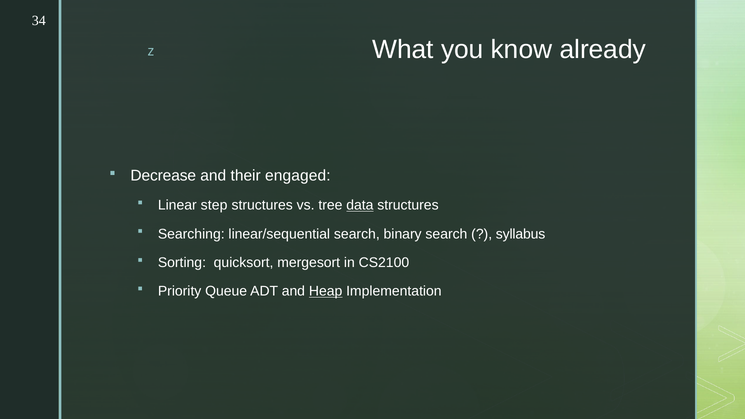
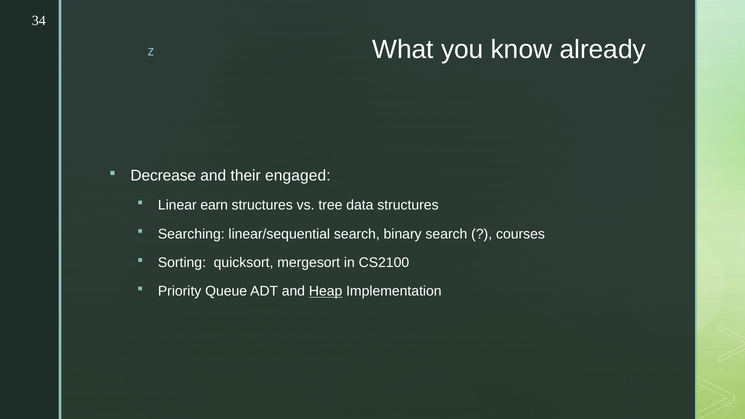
step: step -> earn (214, 205)
data underline: present -> none (360, 205)
syllabus: syllabus -> courses (520, 234)
